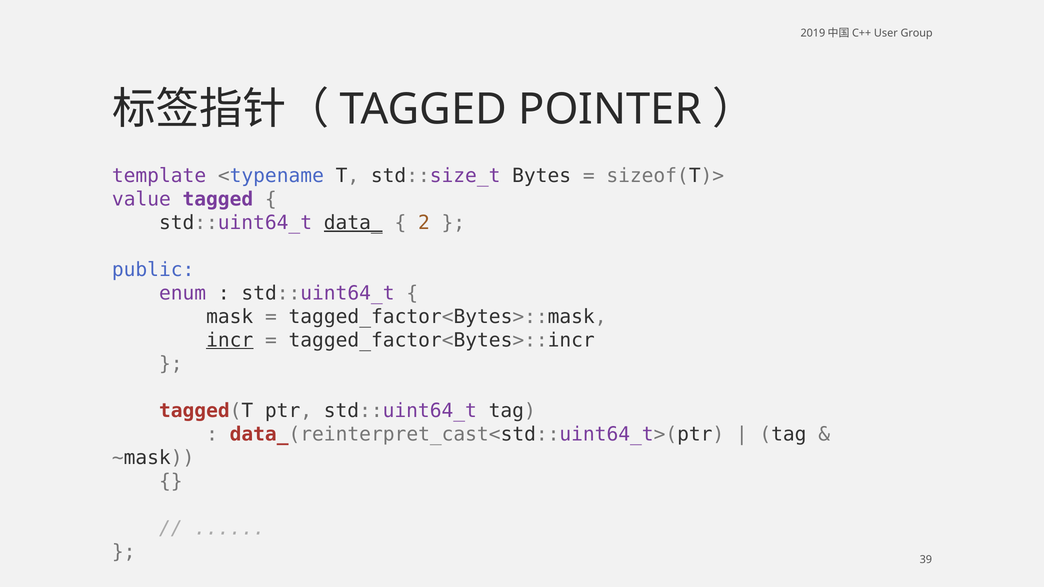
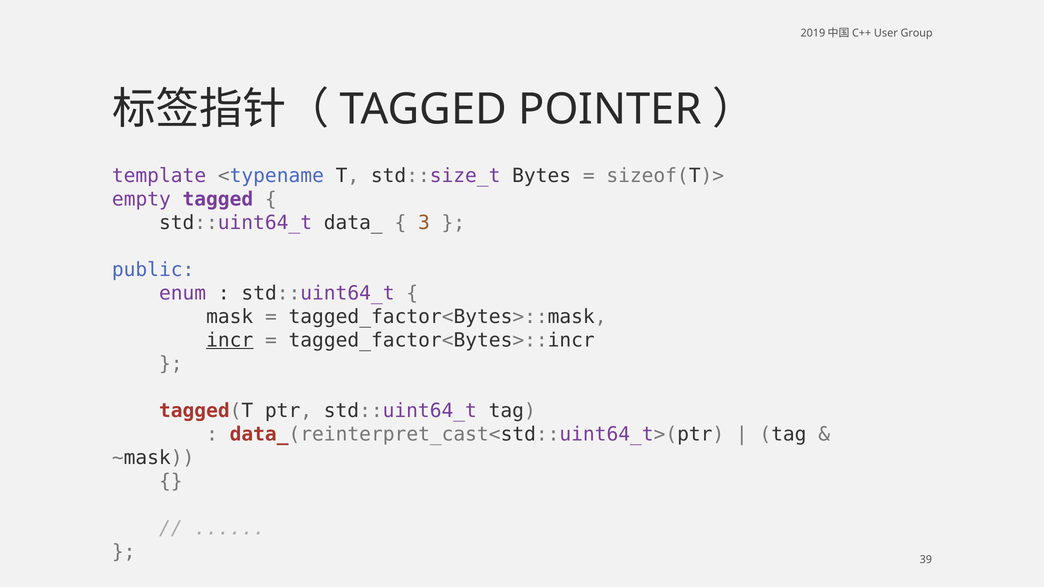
value: value -> empty (141, 199)
data_ underline: present -> none (353, 223)
2: 2 -> 3 (424, 223)
